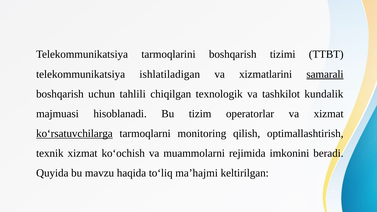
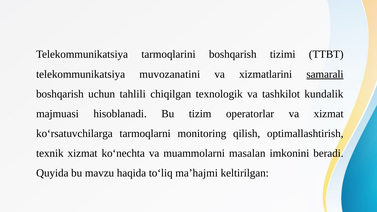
ishlatiladigan: ishlatiladigan -> muvozanatini (170, 74)
ko‘rsatuvchilarga underline: present -> none (74, 134)
ko‘ochish: ko‘ochish -> ko‘nechta (123, 153)
rejimida: rejimida -> masalan (247, 153)
